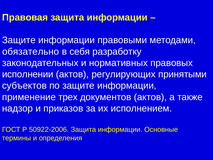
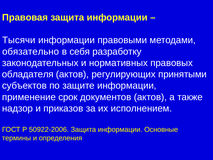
Защите: Защите -> Тысячи (19, 40)
исполнении: исполнении -> обладателя (28, 74)
трех: трех -> срок (68, 97)
